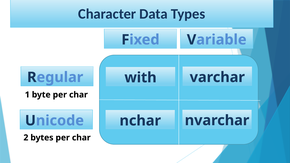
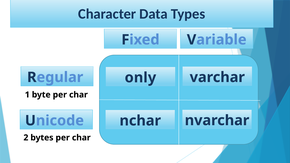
with: with -> only (140, 78)
